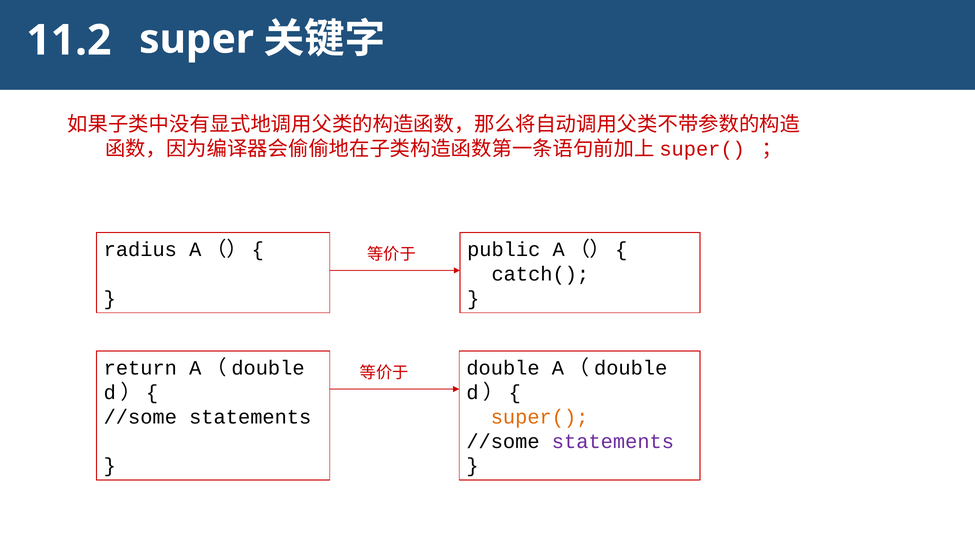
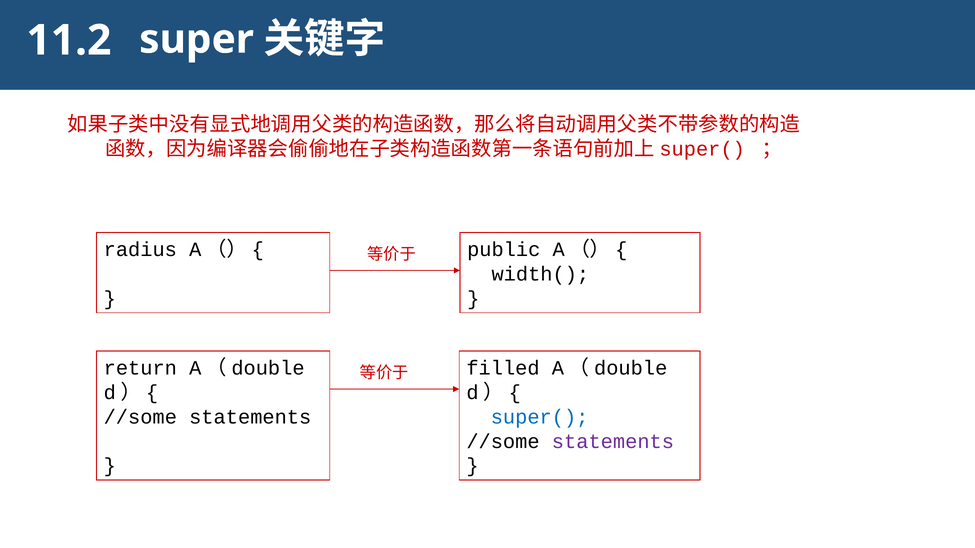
catch(: catch( -> width( (540, 274)
double: double -> filled (503, 369)
super( colour: orange -> blue (540, 417)
